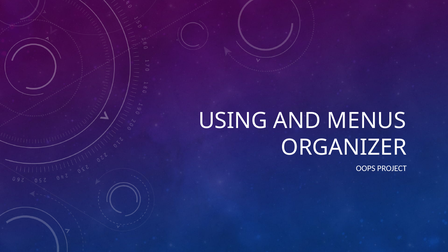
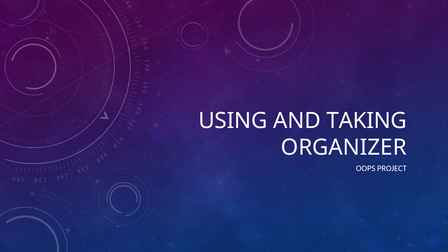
MENUS: MENUS -> TAKING (367, 121)
